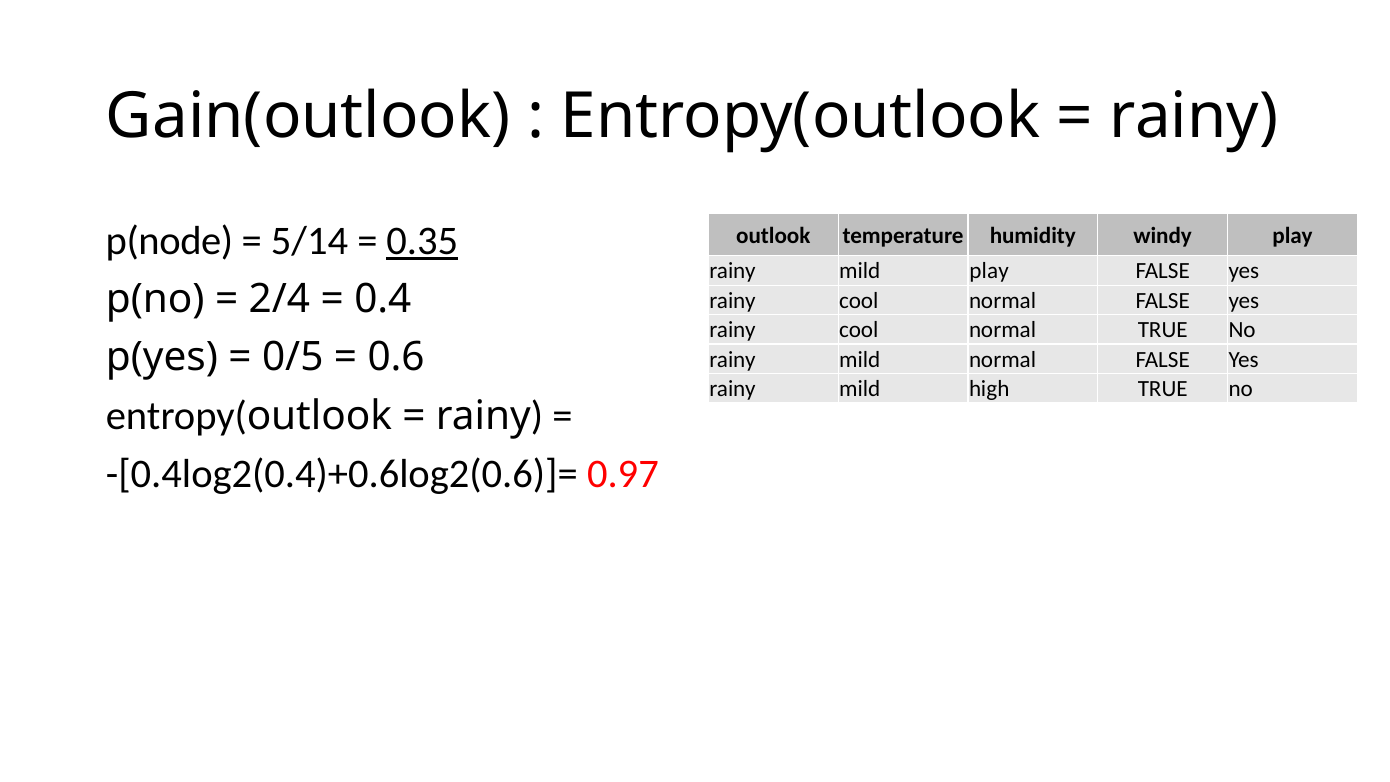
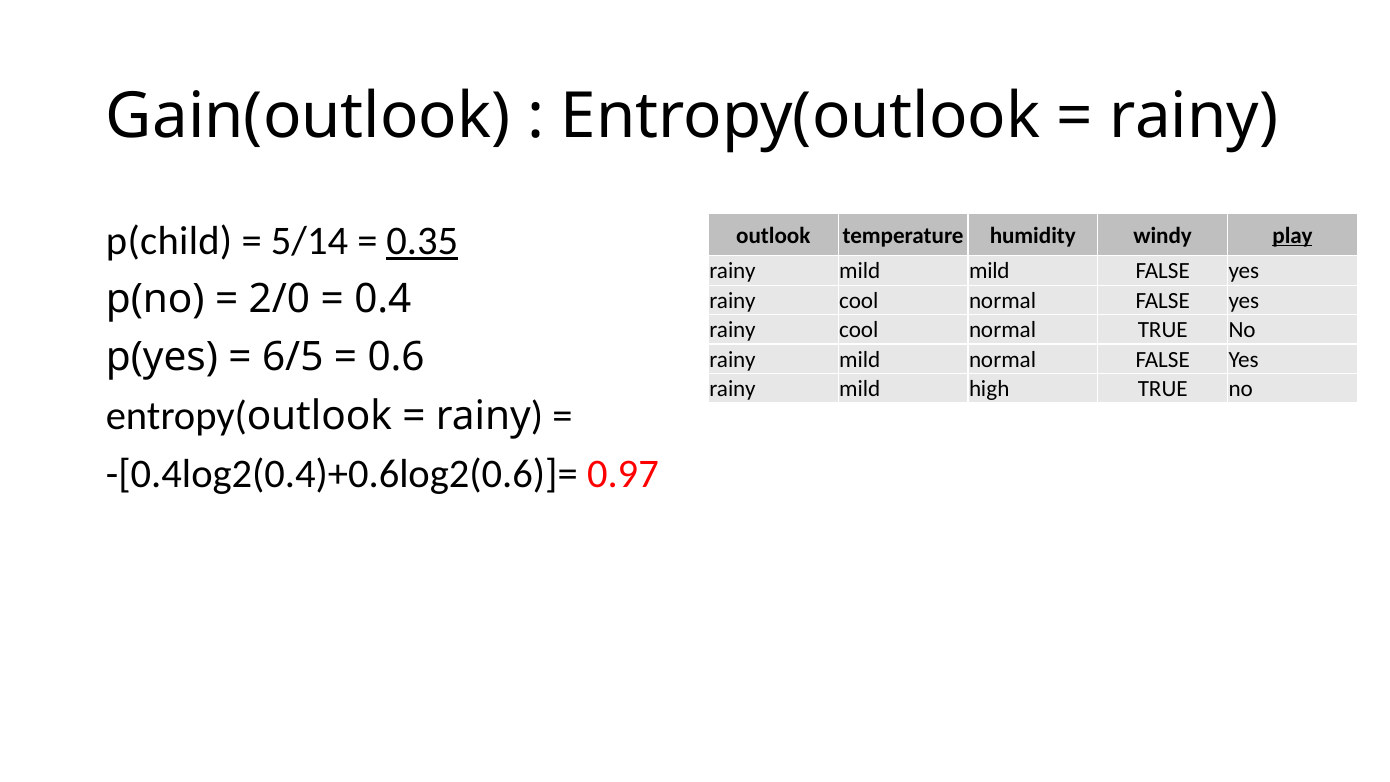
p(node: p(node -> p(child (169, 241)
play underline: none -> present (1293, 235)
mild play: play -> mild (989, 271)
2/4: 2/4 -> 2/0 (279, 299)
0/5: 0/5 -> 6/5 (293, 357)
